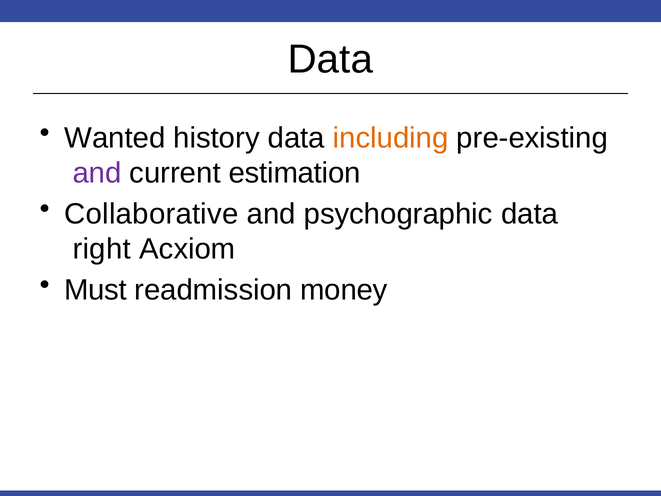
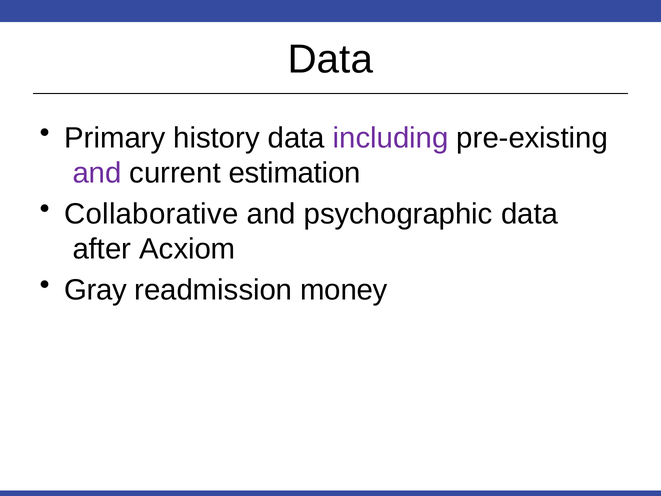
Wanted: Wanted -> Primary (115, 138)
including colour: orange -> purple (391, 138)
right: right -> after (102, 249)
Must: Must -> Gray (95, 290)
